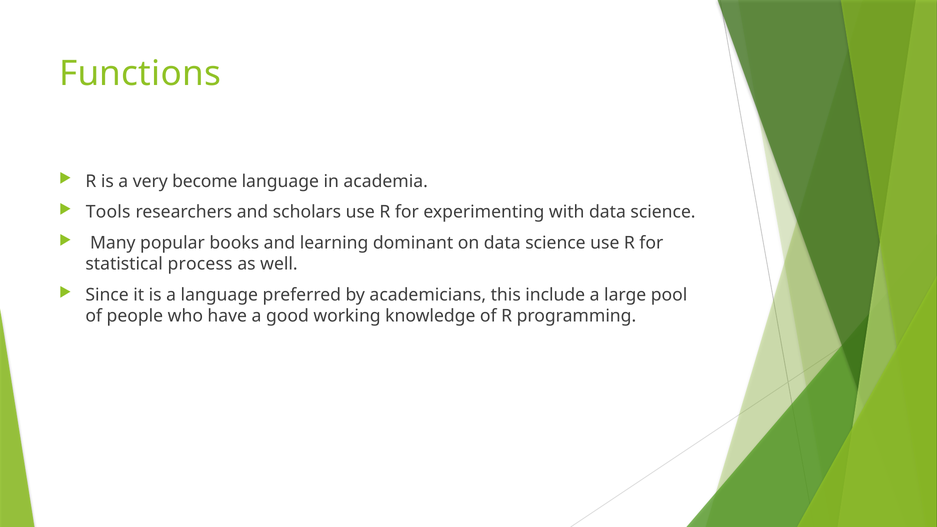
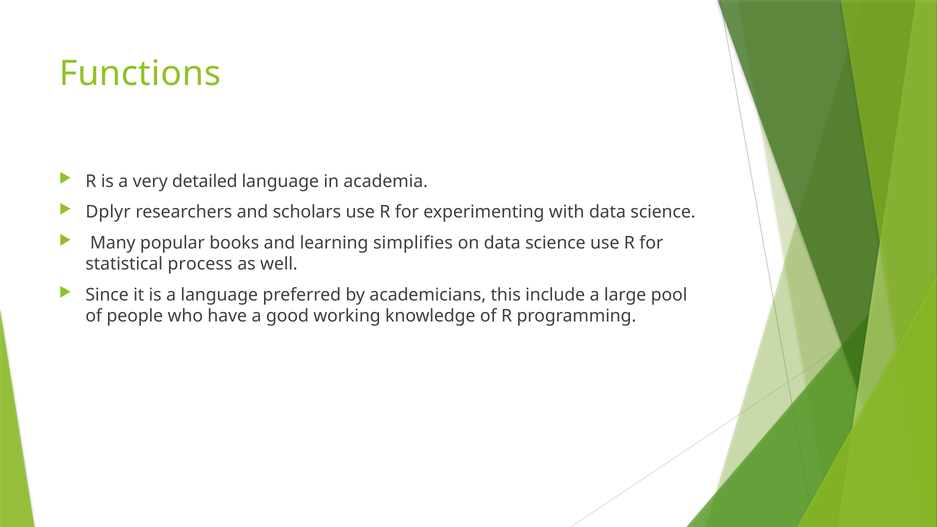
become: become -> detailed (205, 181)
Tools: Tools -> Dplyr (108, 212)
dominant: dominant -> simplifies (413, 243)
